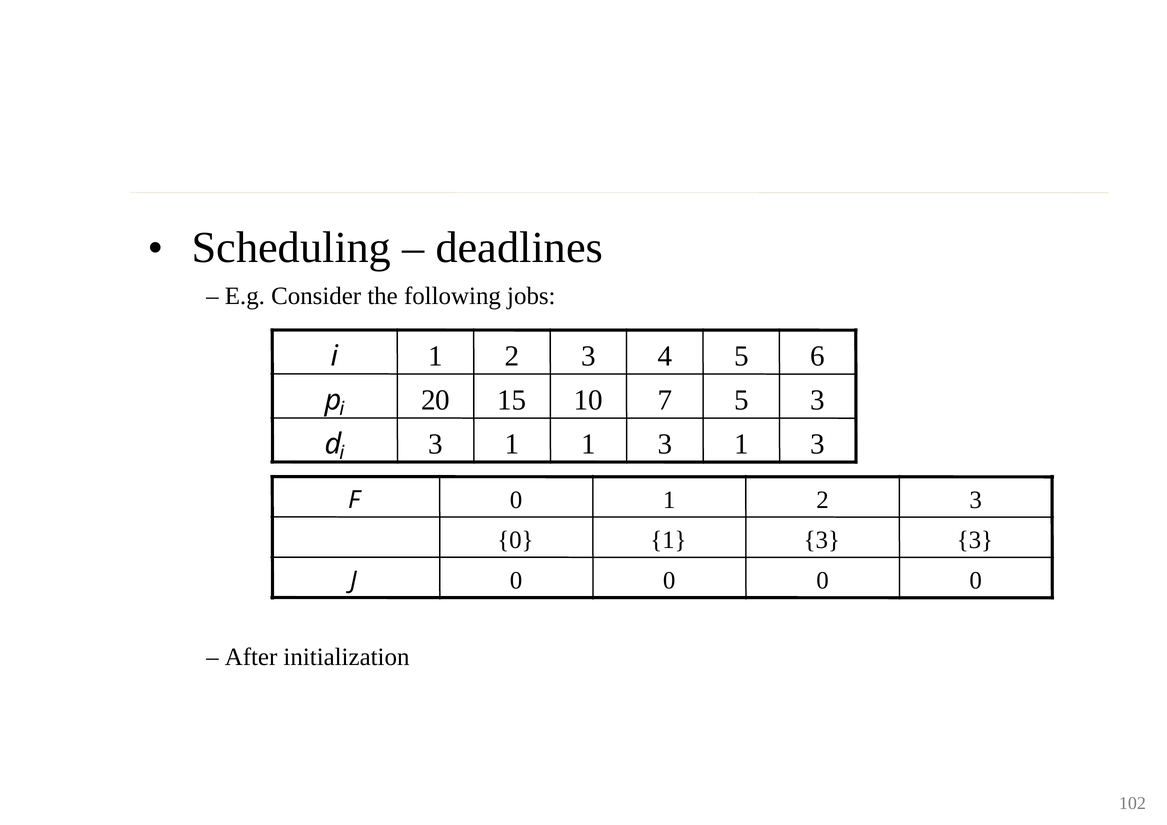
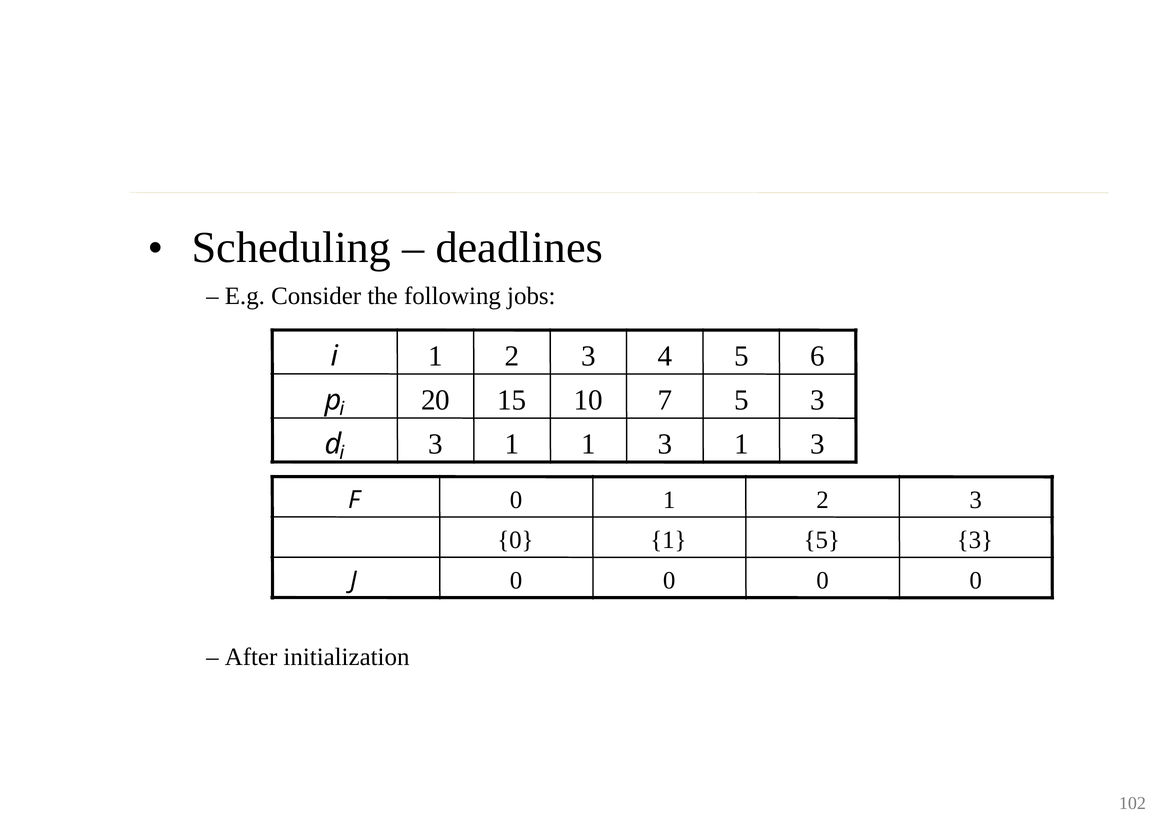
0 1 3: 3 -> 5 (822, 540)
